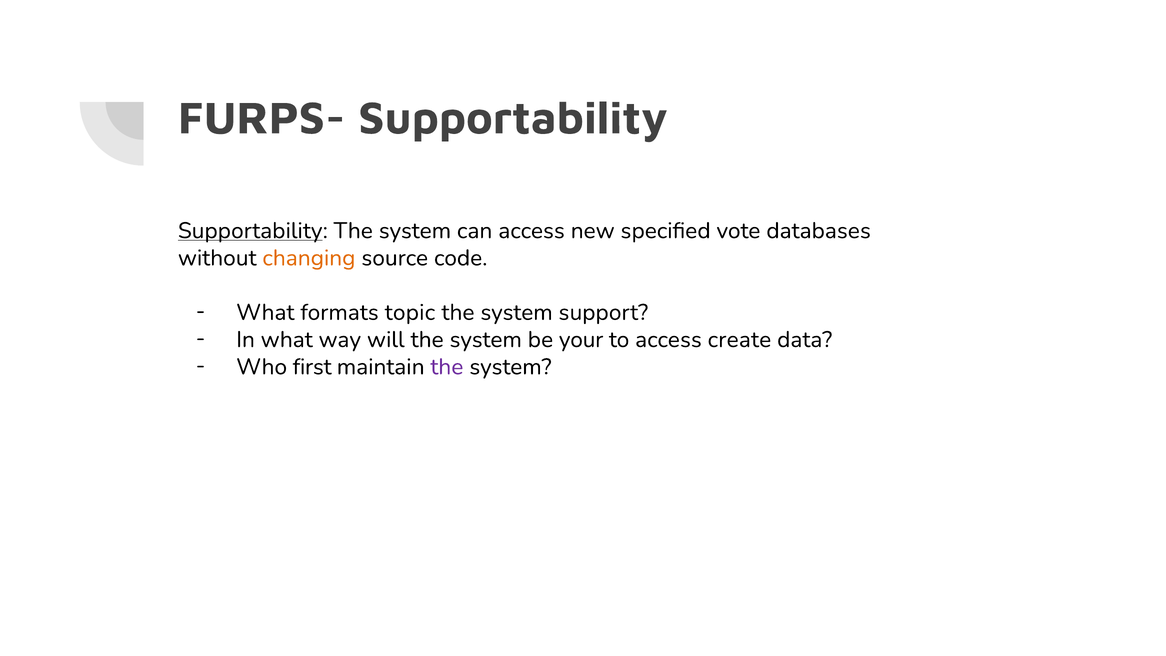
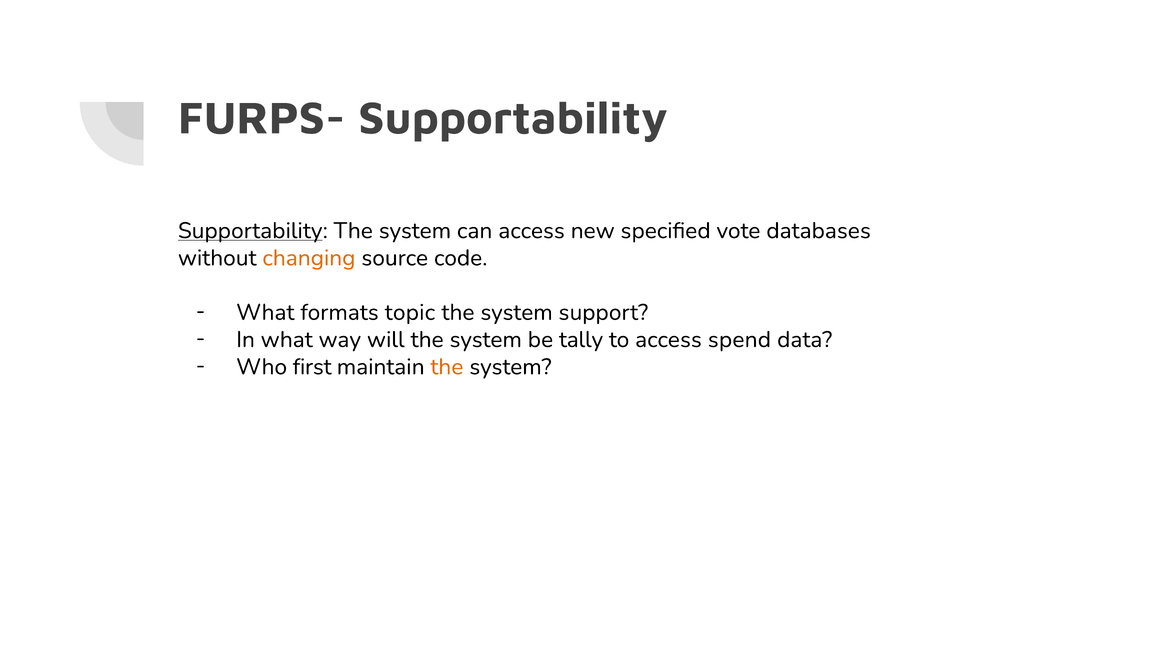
your: your -> tally (581, 340)
create: create -> spend (739, 340)
the colour: purple -> orange (447, 367)
